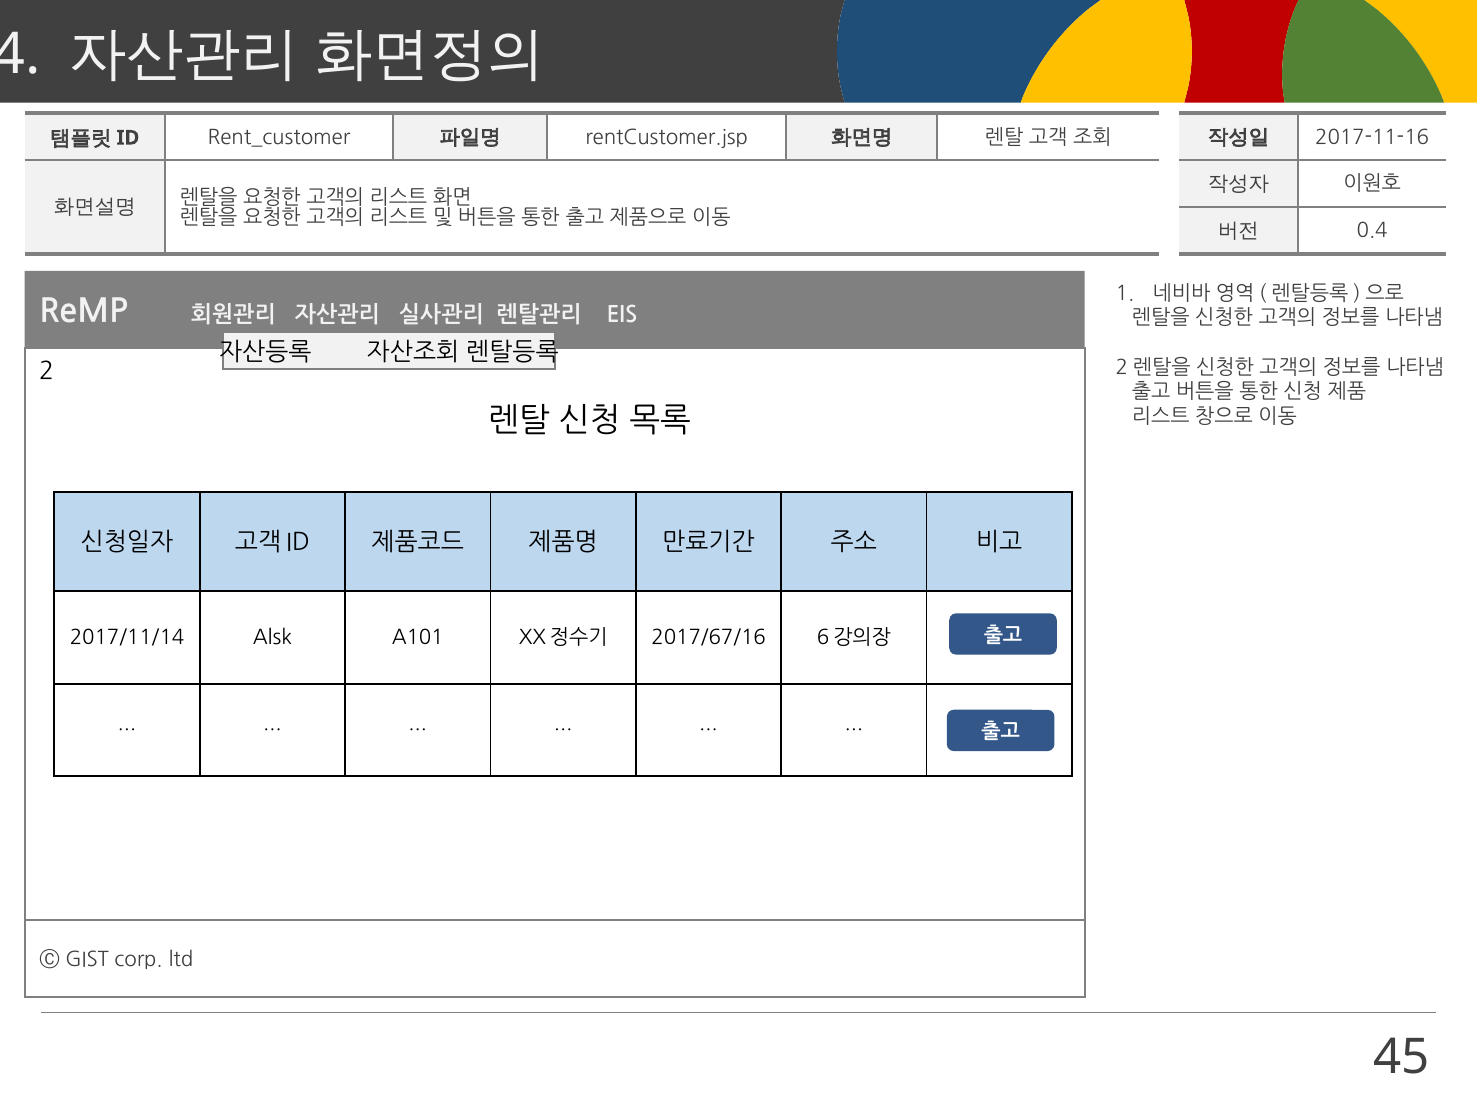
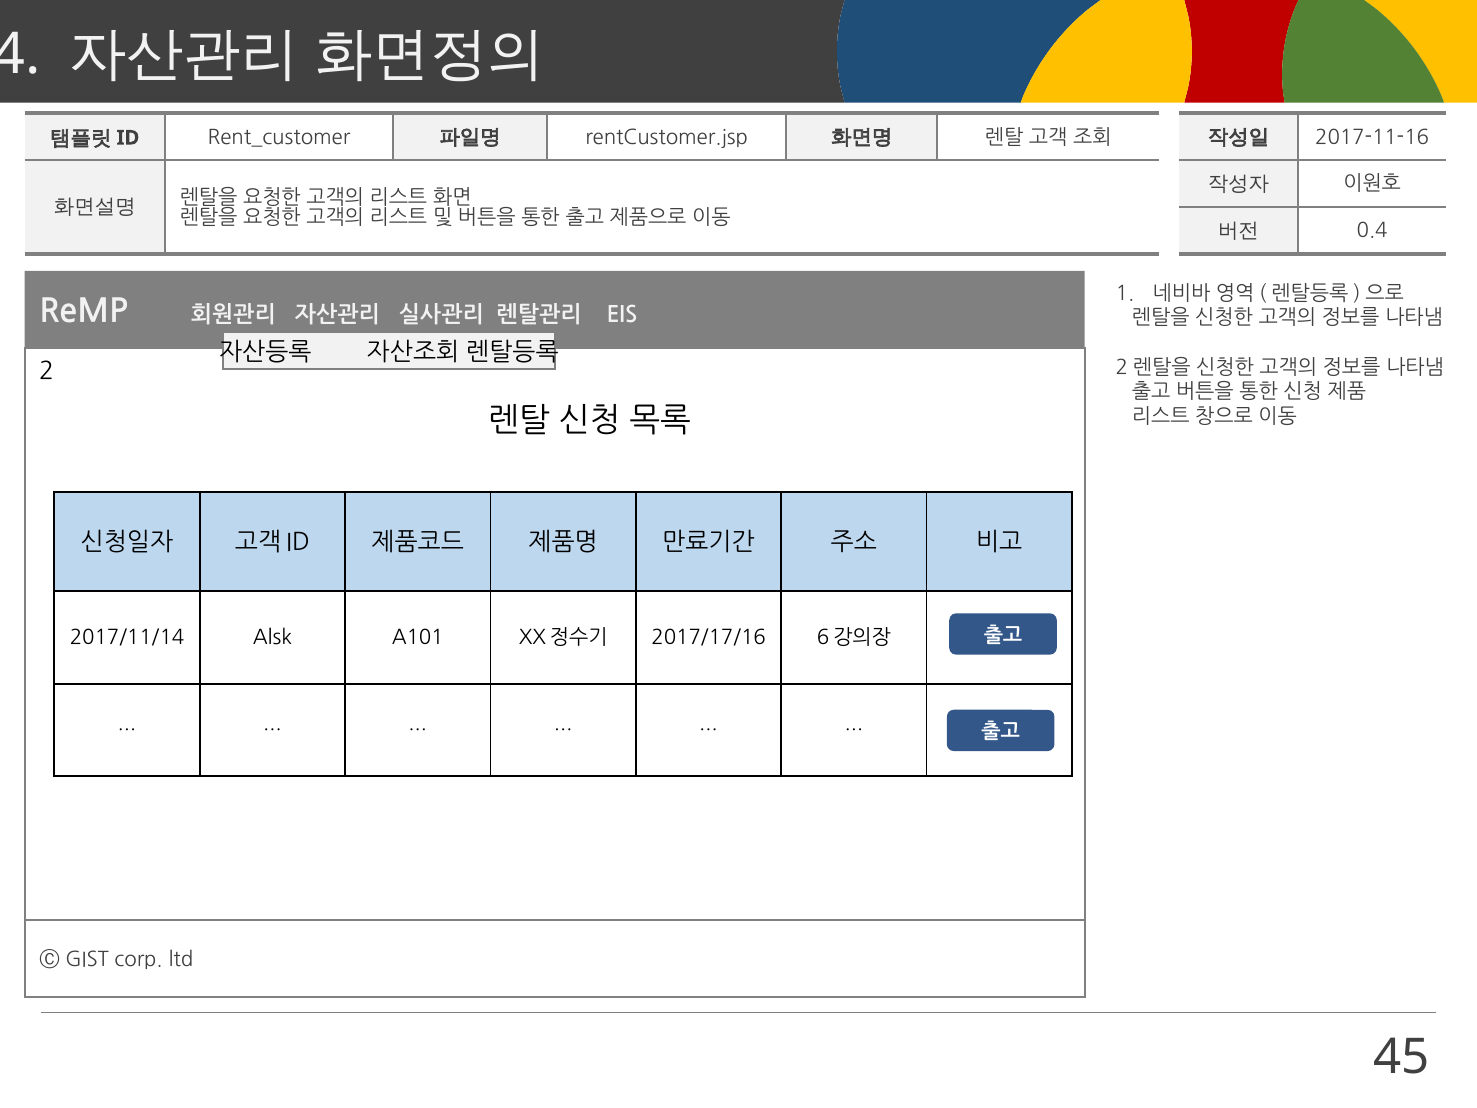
2017/67/16: 2017/67/16 -> 2017/17/16 (709, 638)
